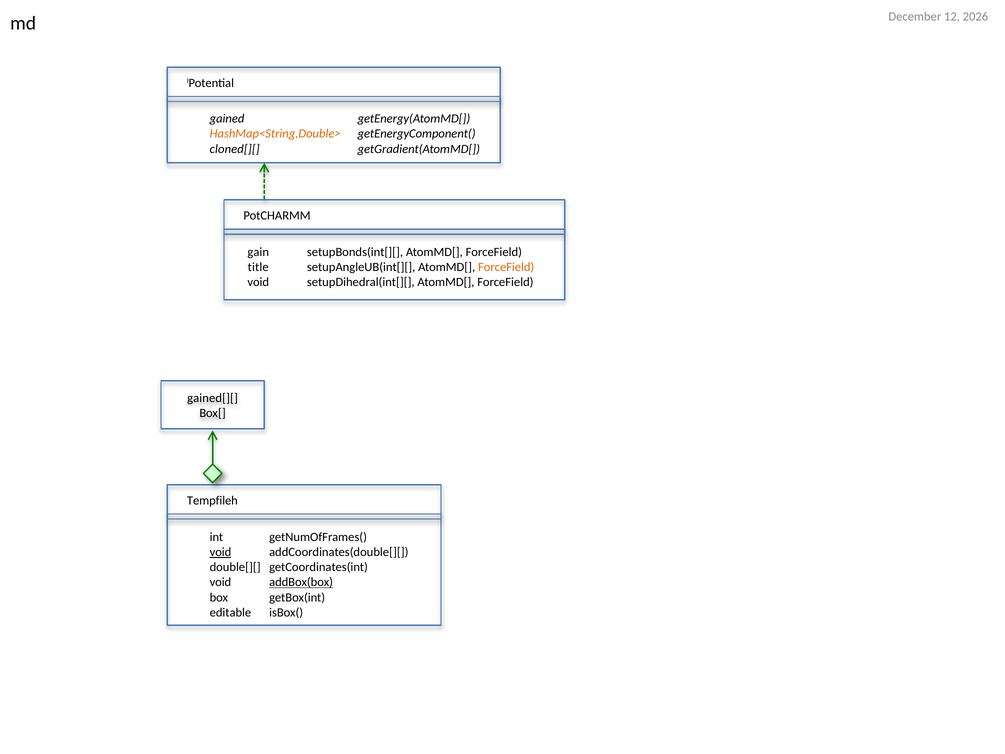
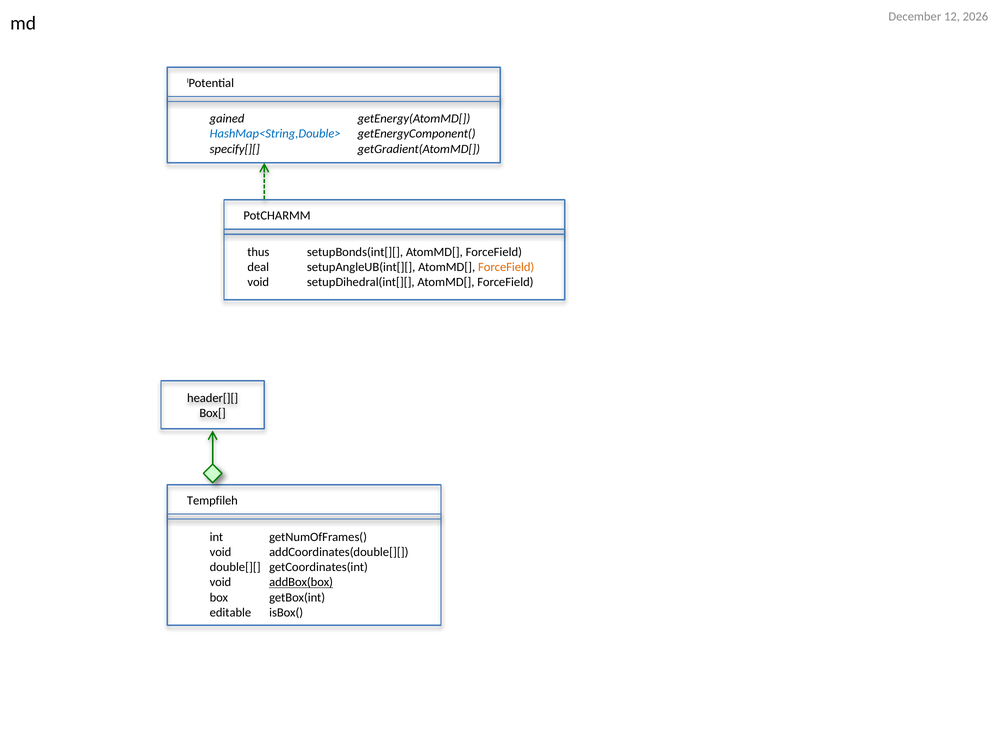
HashMap<String,Double> colour: orange -> blue (275, 134)
cloned[][: cloned[][ -> specify[][ (235, 149)
gain: gain -> thus (258, 252)
title: title -> deal (258, 267)
gained[][: gained[][ -> header[][ (213, 398)
void underline: present -> none (220, 552)
